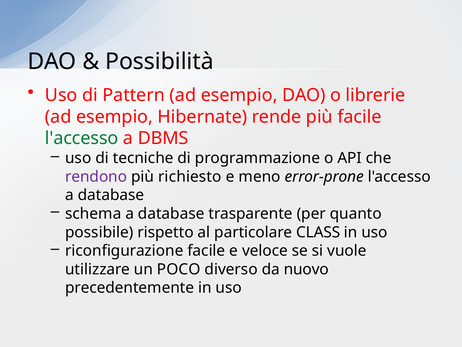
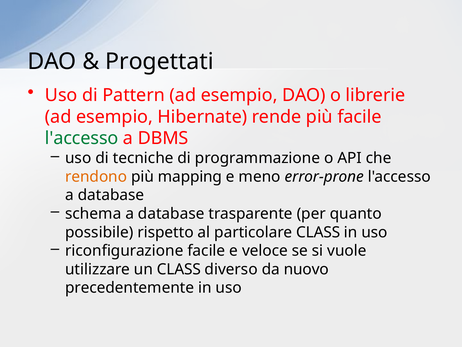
Possibilità: Possibilità -> Progettati (159, 61)
rendono colour: purple -> orange (96, 176)
richiesto: richiesto -> mapping (190, 176)
un POCO: POCO -> CLASS (179, 269)
